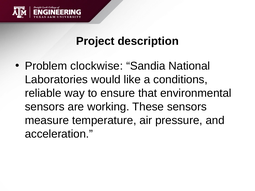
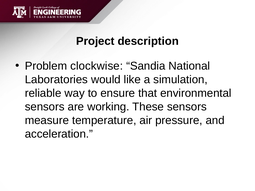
conditions: conditions -> simulation (180, 80)
